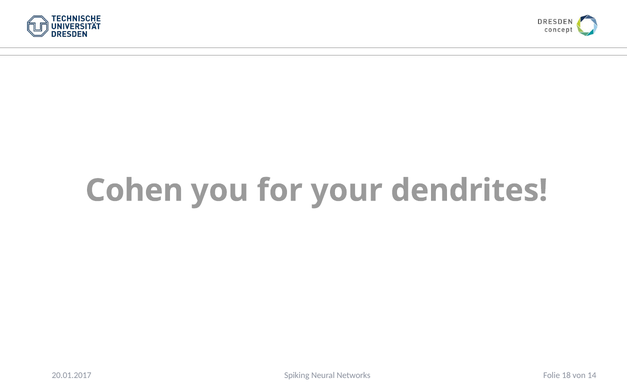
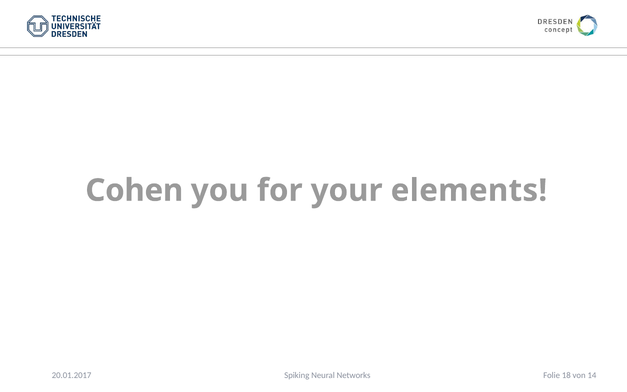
dendrites: dendrites -> elements (469, 190)
